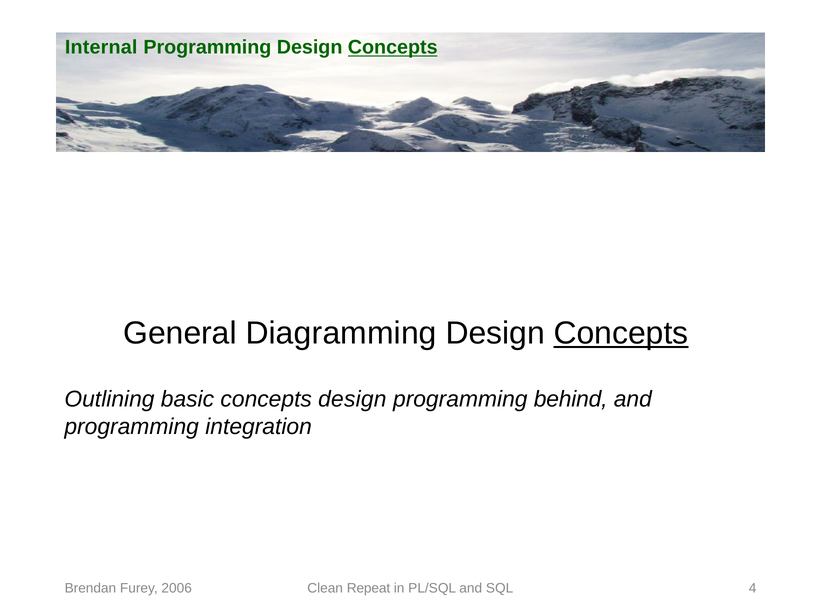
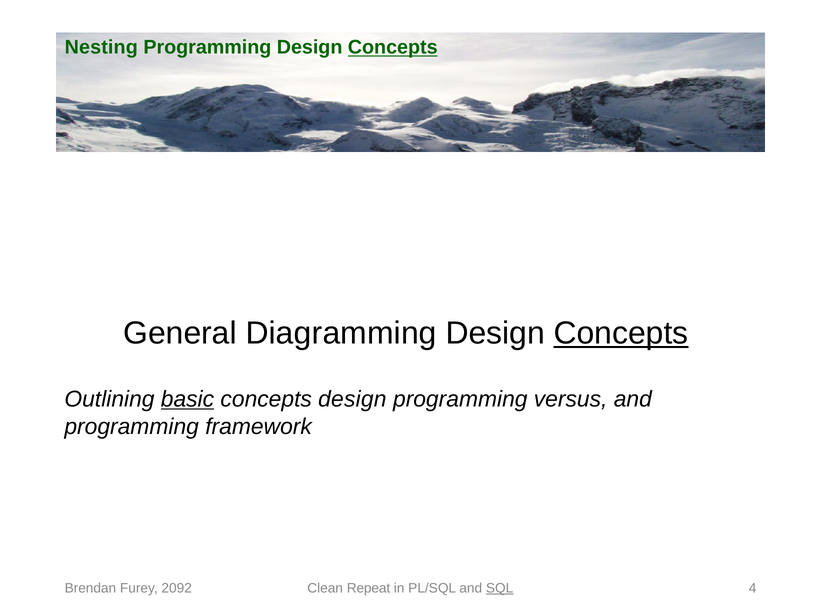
Internal: Internal -> Nesting (101, 47)
basic underline: none -> present (187, 399)
behind: behind -> versus (571, 399)
integration: integration -> framework (259, 426)
2006: 2006 -> 2092 (177, 588)
SQL underline: none -> present (500, 588)
